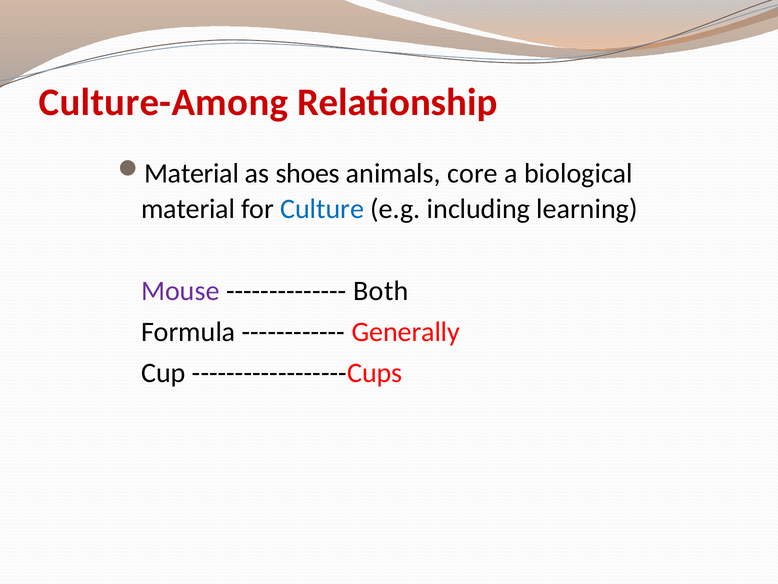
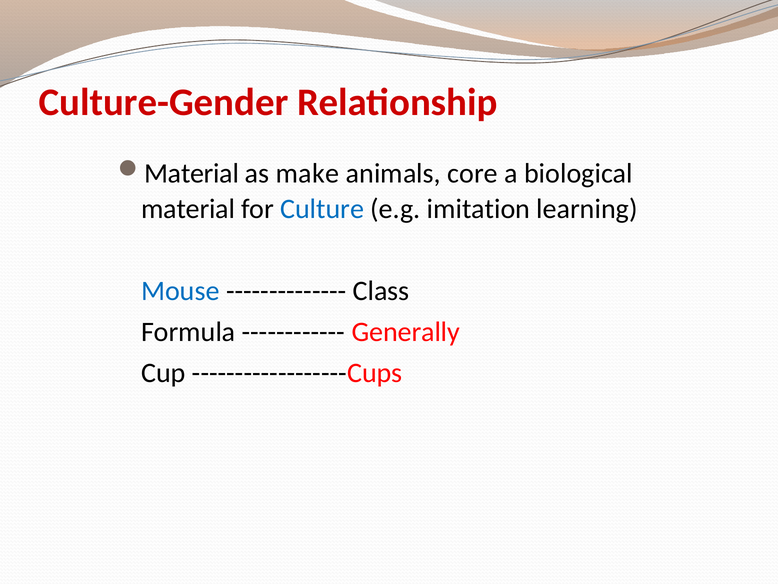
Culture-Among: Culture-Among -> Culture-Gender (164, 103)
shoes: shoes -> make (307, 173)
including: including -> imitation (478, 209)
Mouse colour: purple -> blue (180, 291)
Both: Both -> Class (381, 291)
